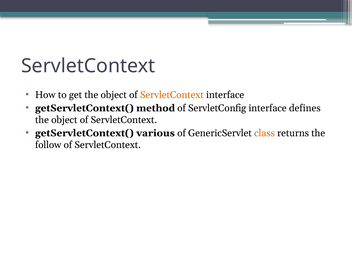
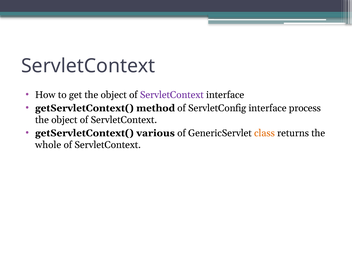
ServletContext colour: orange -> purple (172, 95)
defines: defines -> process (305, 108)
follow: follow -> whole (48, 145)
